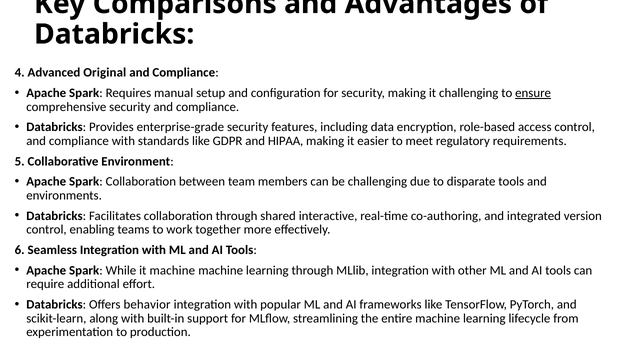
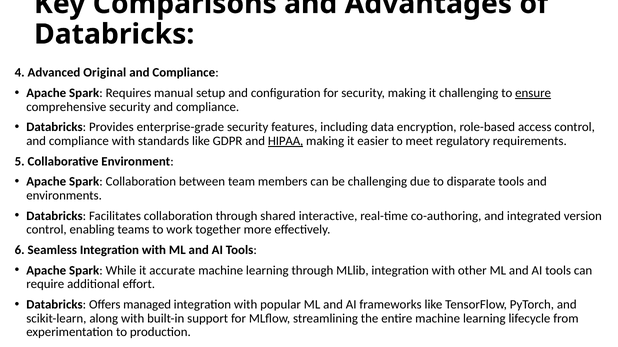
HIPAA underline: none -> present (286, 141)
it machine: machine -> accurate (172, 271)
behavior: behavior -> managed (147, 305)
